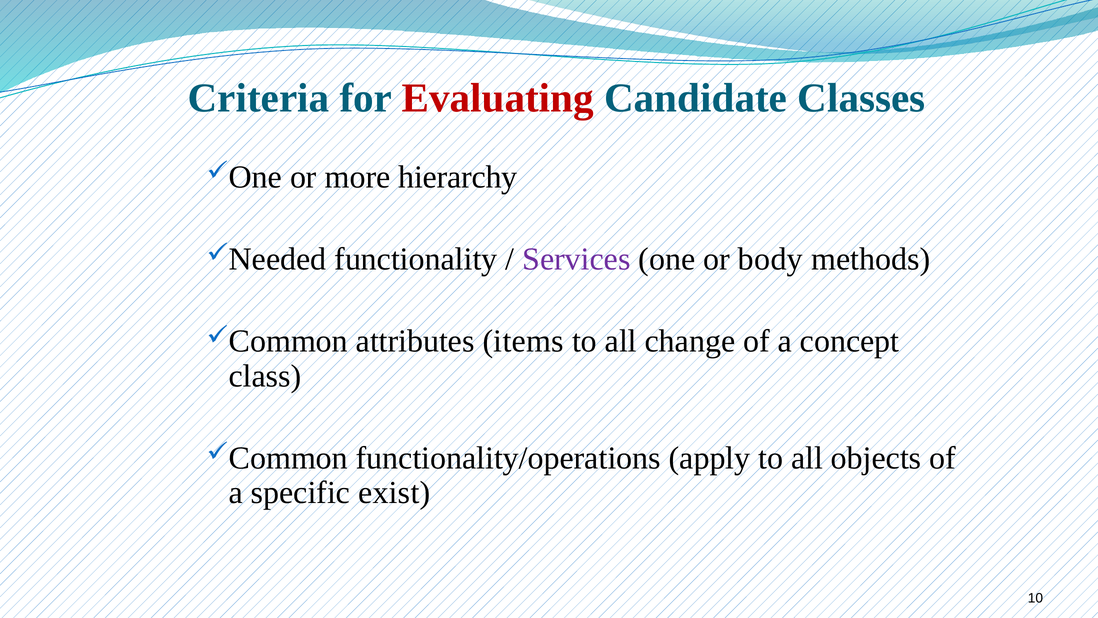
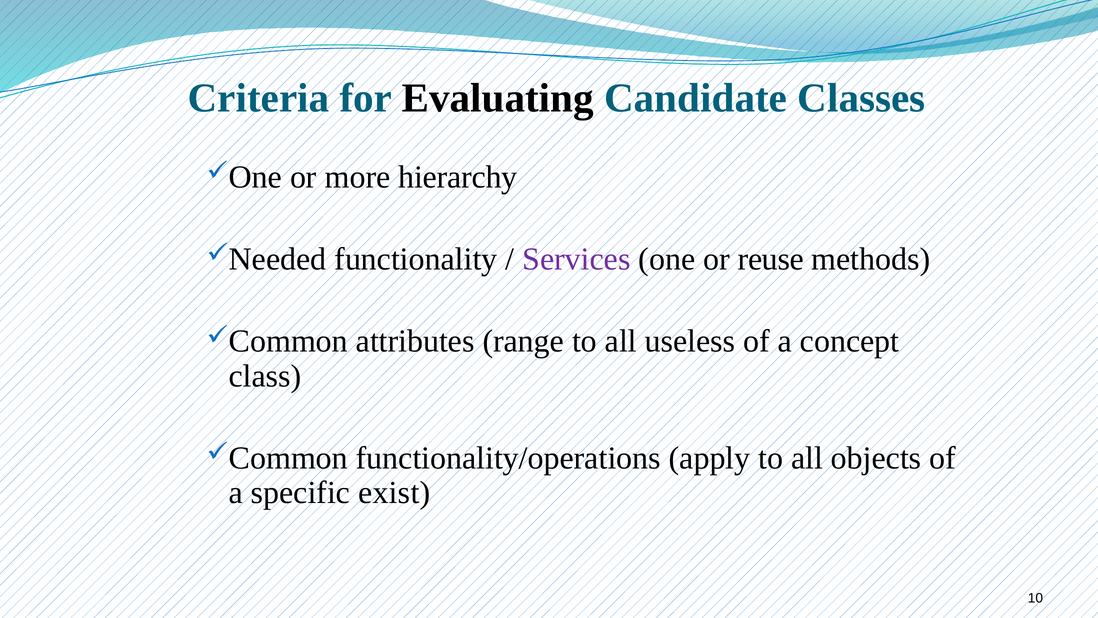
Evaluating colour: red -> black (498, 98)
body: body -> reuse (771, 259)
items: items -> range (523, 341)
change: change -> useless (690, 341)
